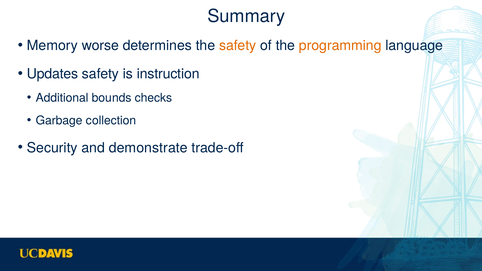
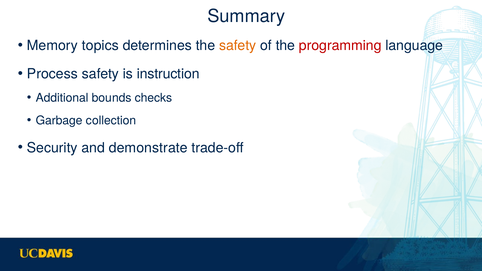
worse: worse -> topics (100, 46)
programming colour: orange -> red (340, 46)
Updates: Updates -> Process (52, 74)
